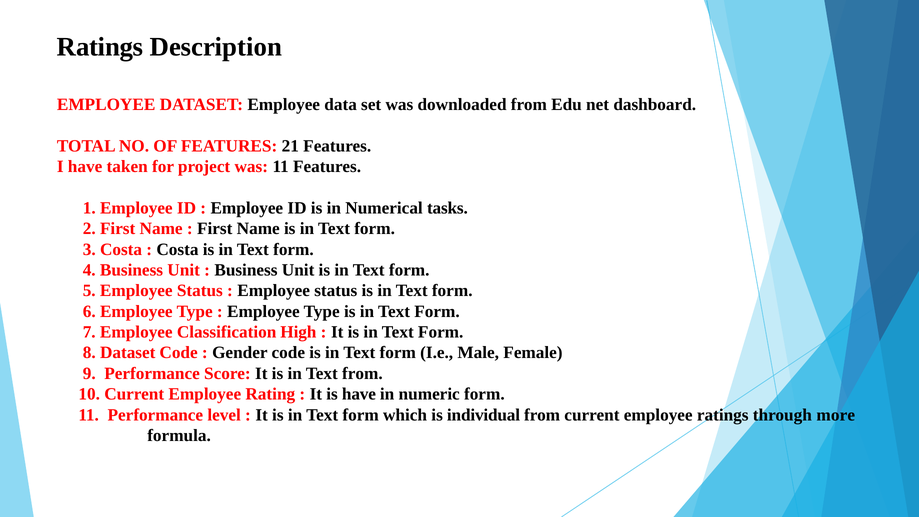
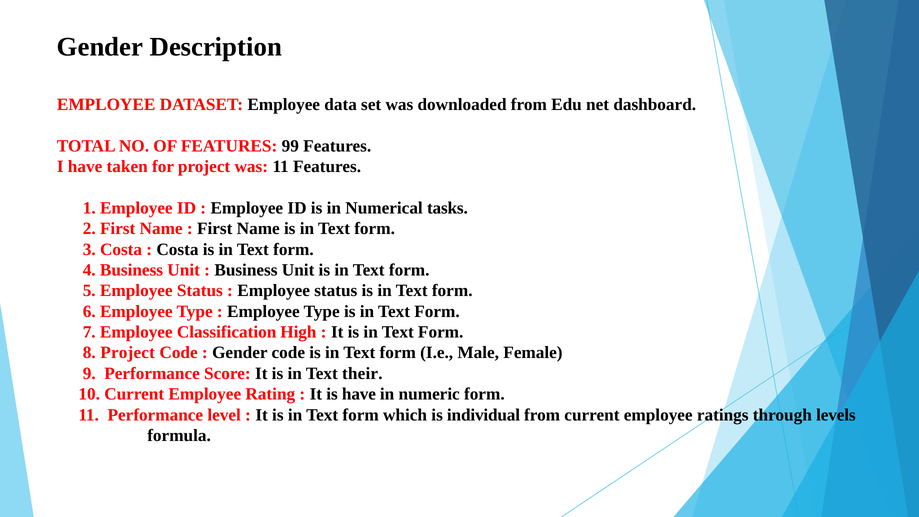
Ratings: Ratings -> Gender (100, 47)
21: 21 -> 99 (290, 146)
8 Dataset: Dataset -> Project (128, 353)
Text from: from -> their (362, 373)
more: more -> levels (836, 415)
